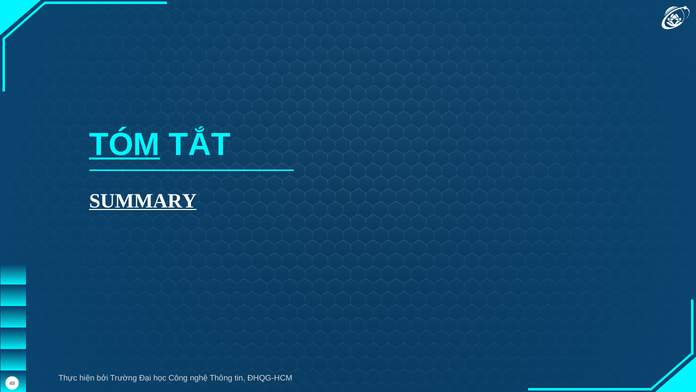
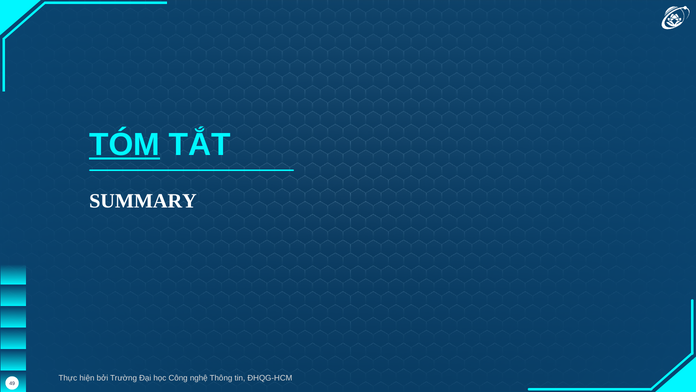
SUMMARY underline: present -> none (143, 201)
